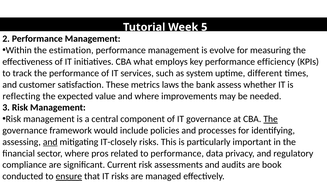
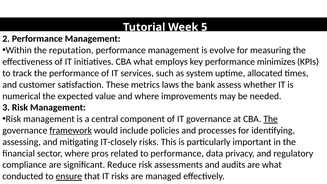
estimation: estimation -> reputation (71, 50)
efficiency: efficiency -> minimizes (276, 62)
different: different -> allocated (265, 73)
reflecting: reflecting -> numerical (21, 96)
framework underline: none -> present (71, 130)
and underline: present -> none (50, 142)
Current: Current -> Reduce (122, 165)
are book: book -> what (272, 165)
